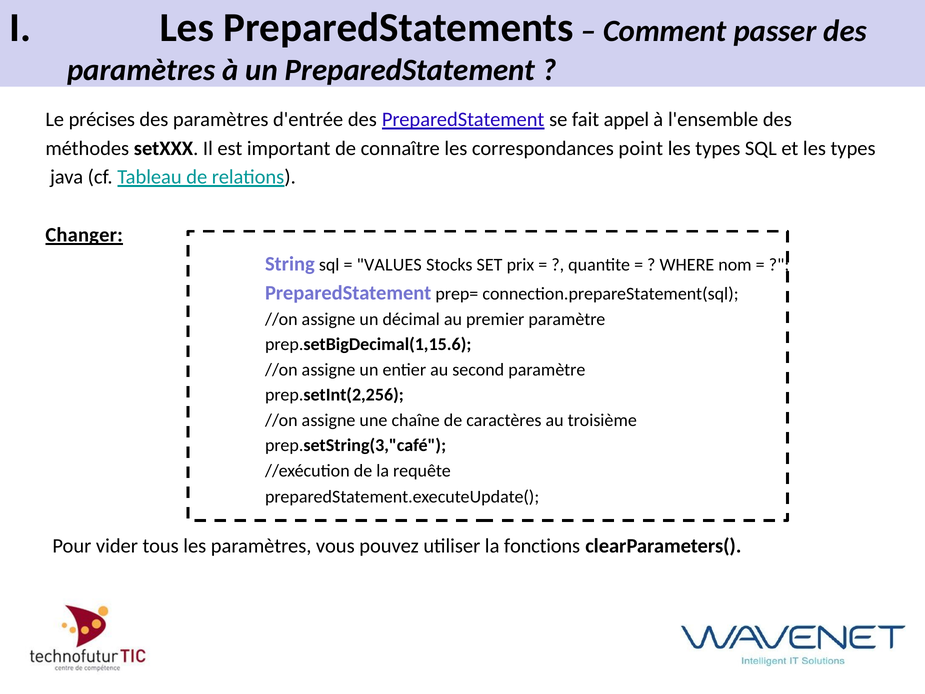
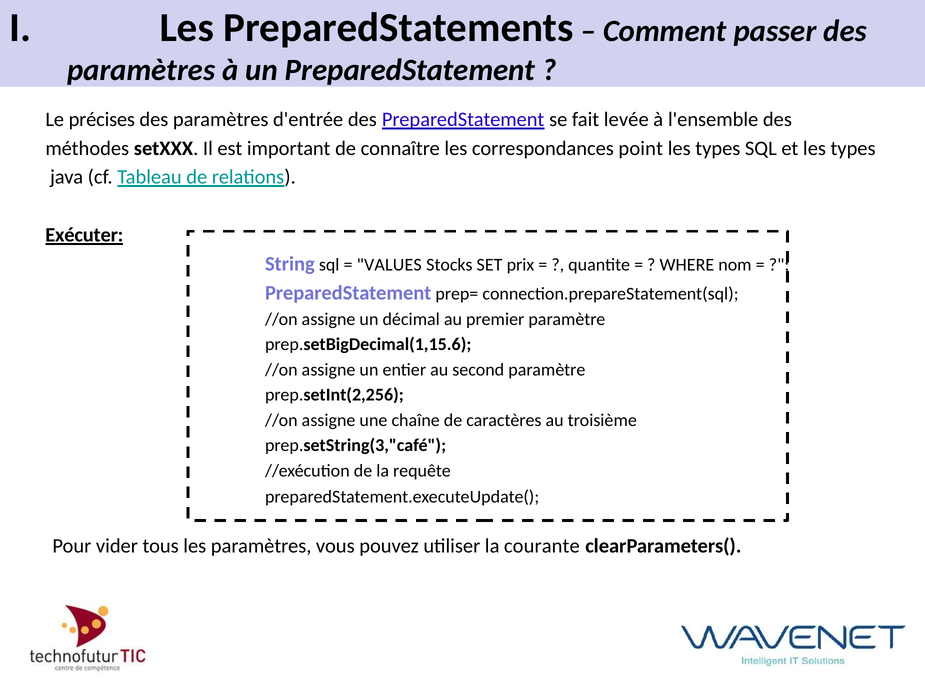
appel: appel -> levée (626, 120)
Changer: Changer -> Exécuter (84, 235)
fonctions: fonctions -> courante (542, 546)
